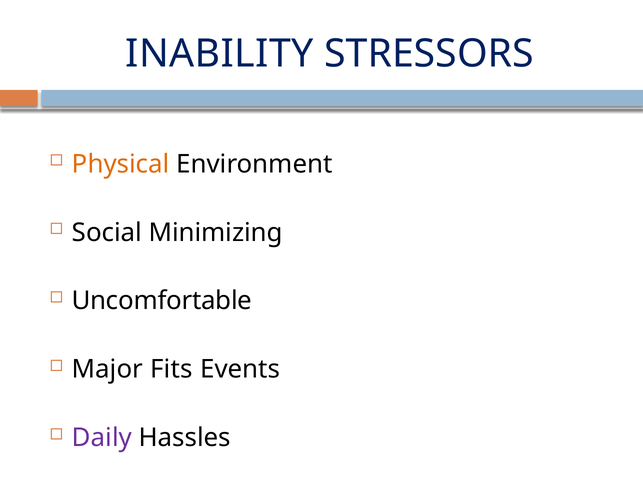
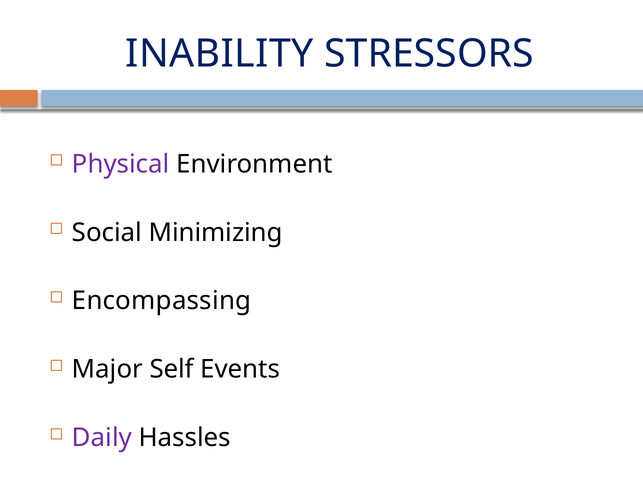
Physical colour: orange -> purple (121, 164)
Uncomfortable: Uncomfortable -> Encompassing (162, 301)
Fits: Fits -> Self (172, 369)
